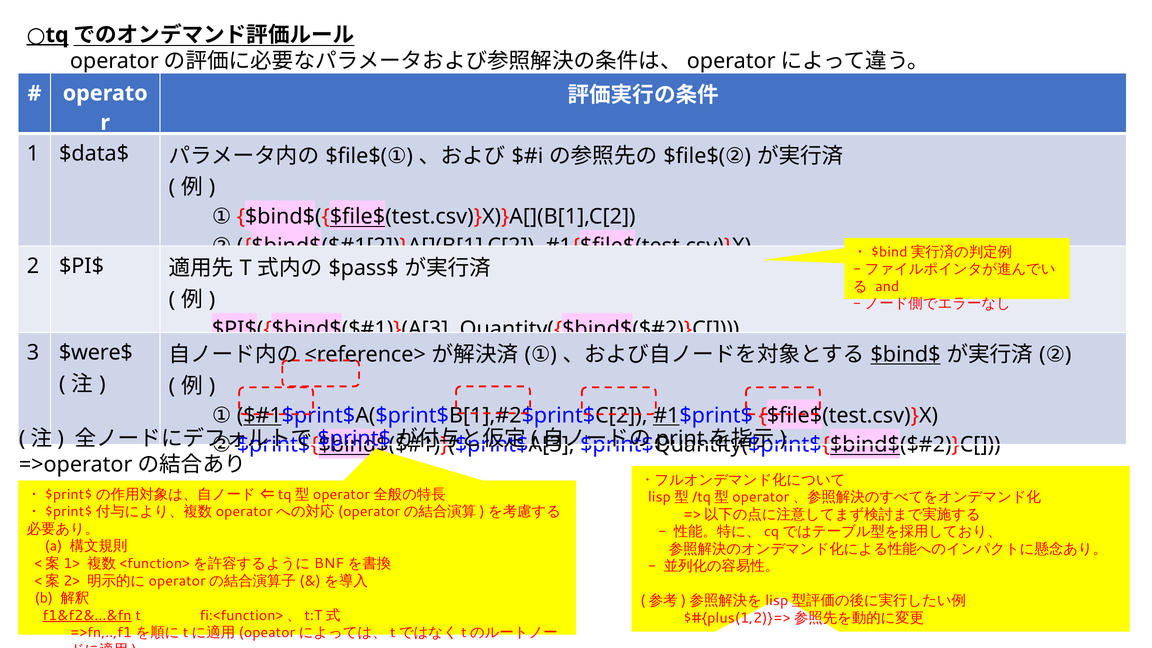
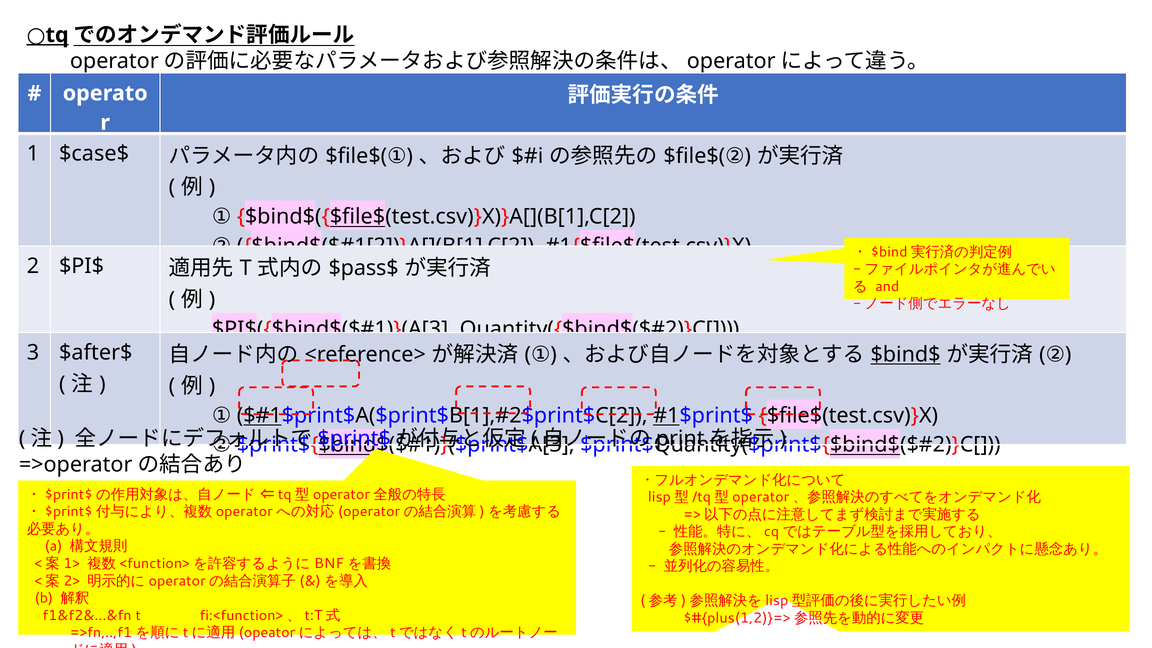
$data$: $data$ -> $case$ (94, 154)
$were$: $were$ -> $after$ (96, 353)
f1&f2&...&fn underline: present -> none (87, 615)
